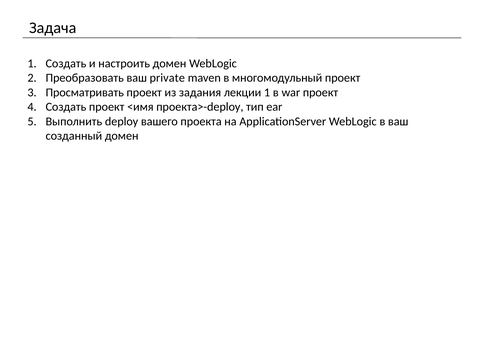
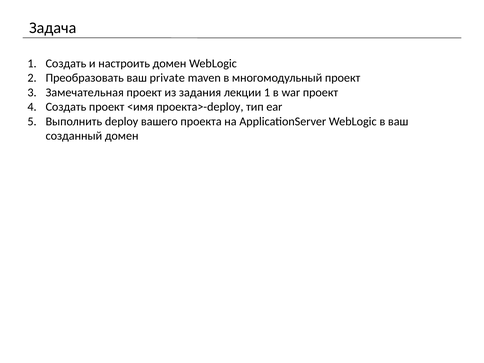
Просматривать: Просматривать -> Замечательная (85, 92)
